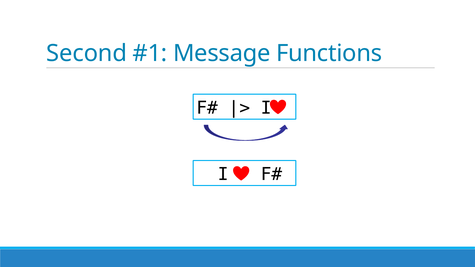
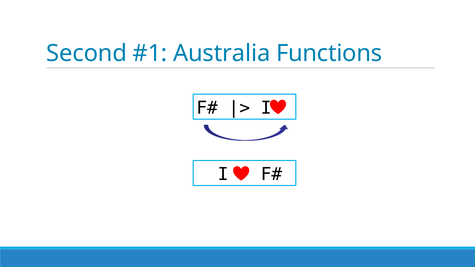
Message: Message -> Australia (222, 53)
